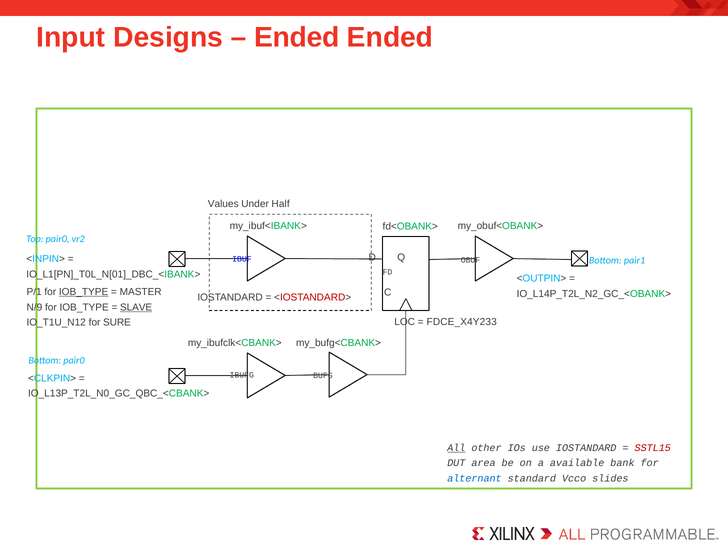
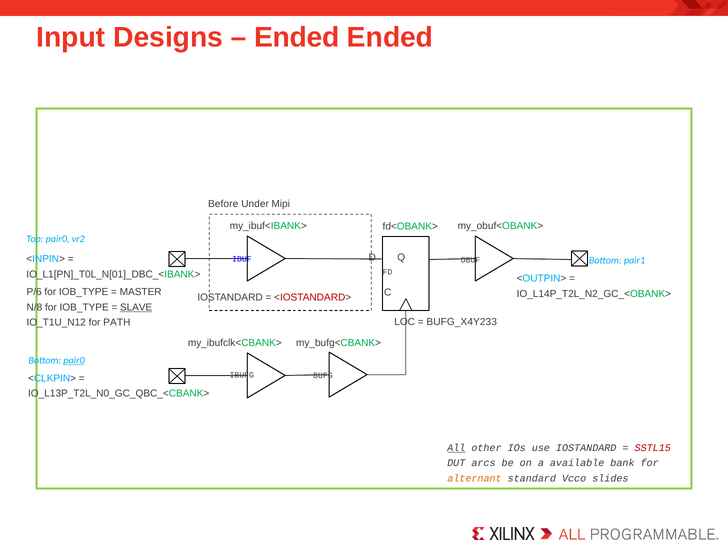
Values: Values -> Before (223, 204)
Half: Half -> Mipi (281, 204)
P/1: P/1 -> P/6 (34, 292)
IOB_TYPE underline: present -> none (84, 292)
N/9: N/9 -> N/8 (34, 307)
FDCE_X4Y233: FDCE_X4Y233 -> BUFG_X4Y233 (462, 322)
SURE: SURE -> PATH (117, 323)
pair0 underline: none -> present (74, 361)
area: area -> arcs (483, 463)
alternant colour: blue -> orange (474, 479)
